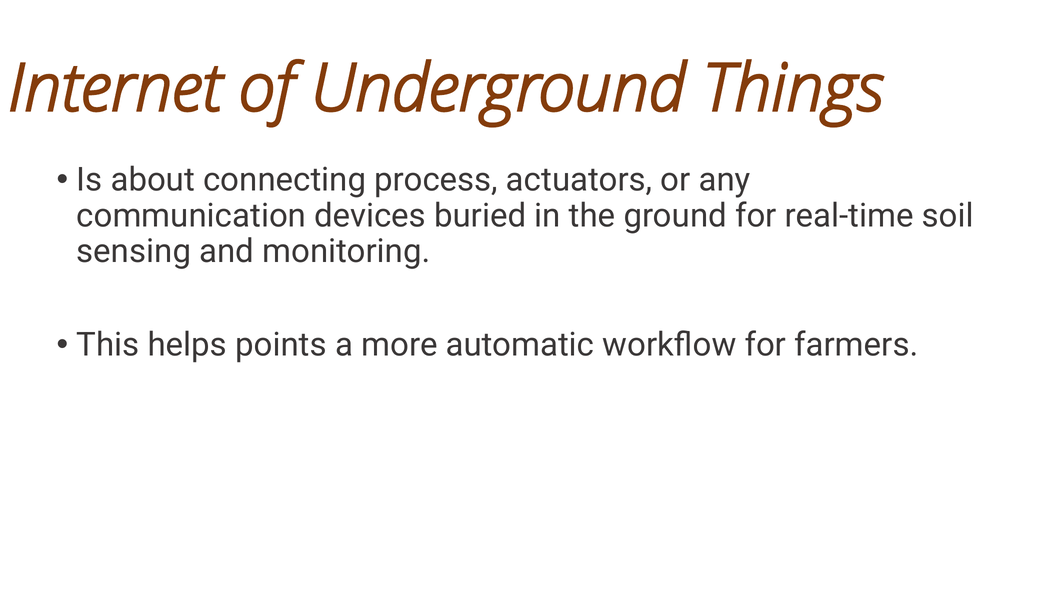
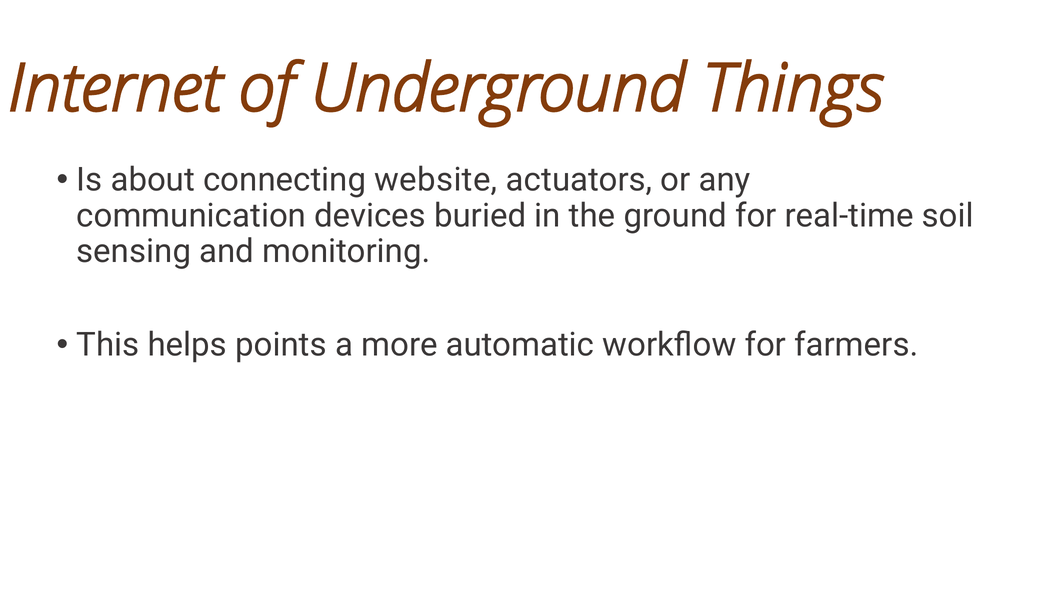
process: process -> website (436, 180)
